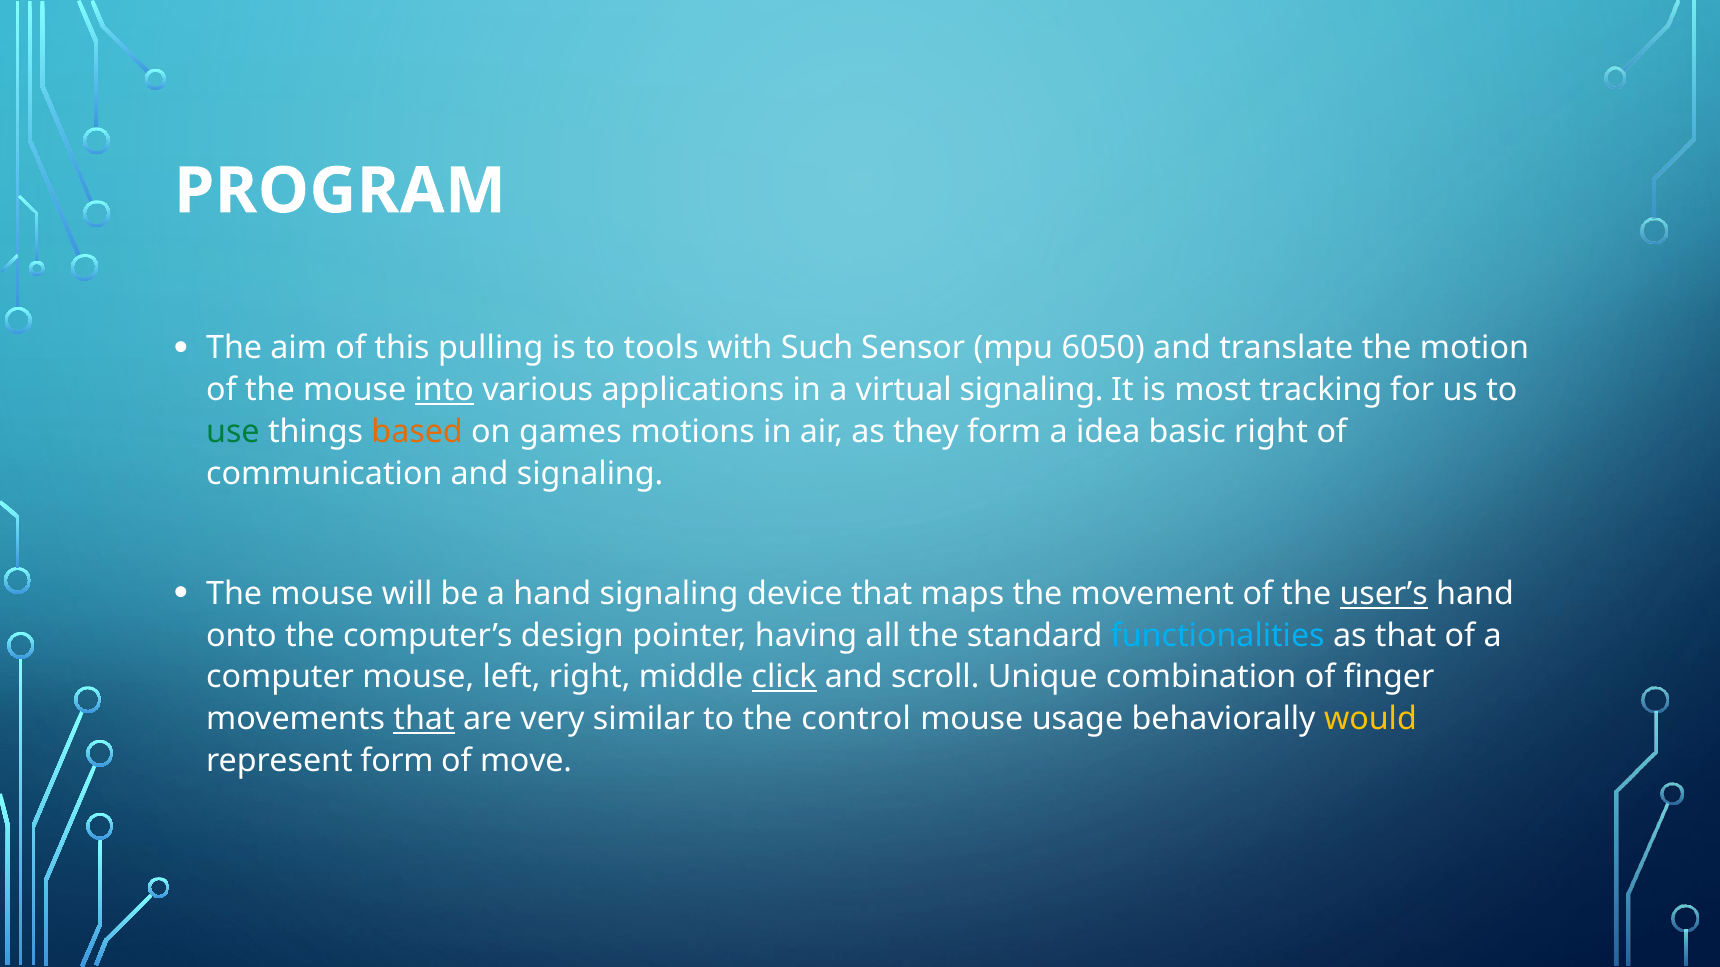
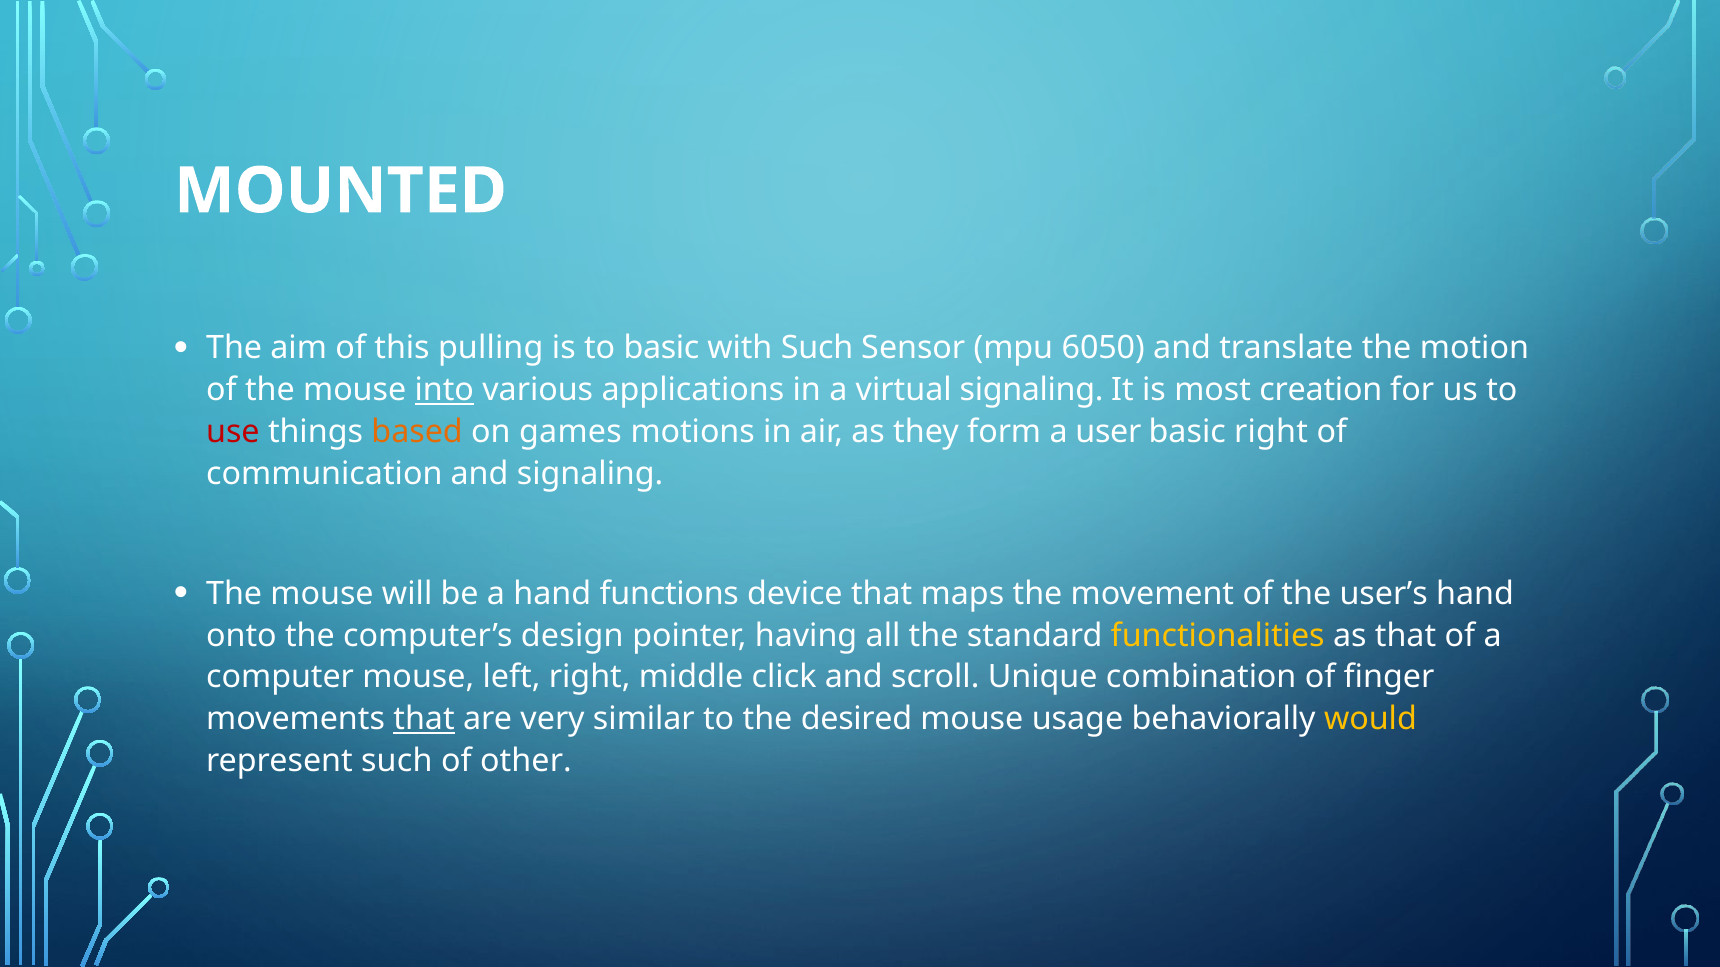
PROGRAM: PROGRAM -> MOUNTED (340, 191)
to tools: tools -> basic (661, 348)
tracking: tracking -> creation (1321, 390)
use colour: green -> red (233, 432)
idea: idea -> user (1108, 432)
hand signaling: signaling -> functions (669, 594)
user’s underline: present -> none (1384, 594)
functionalities colour: light blue -> yellow (1218, 636)
click underline: present -> none (784, 678)
control: control -> desired (856, 719)
represent form: form -> such (397, 761)
move: move -> other (526, 761)
